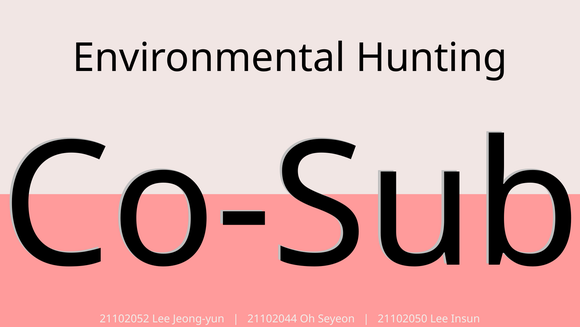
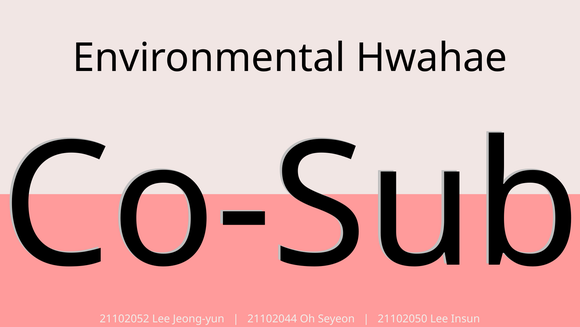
Hunting: Hunting -> Hwahae (432, 58)
